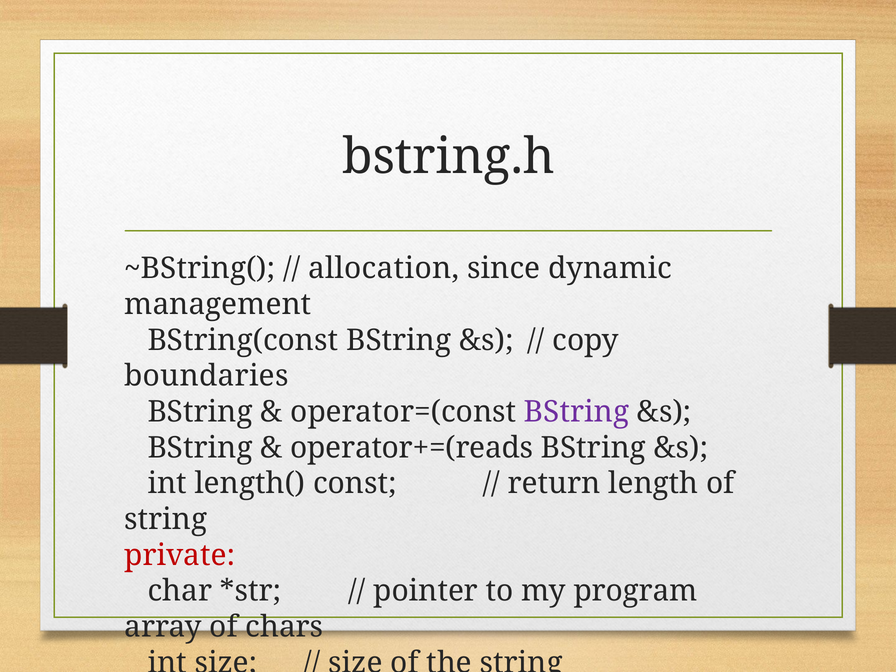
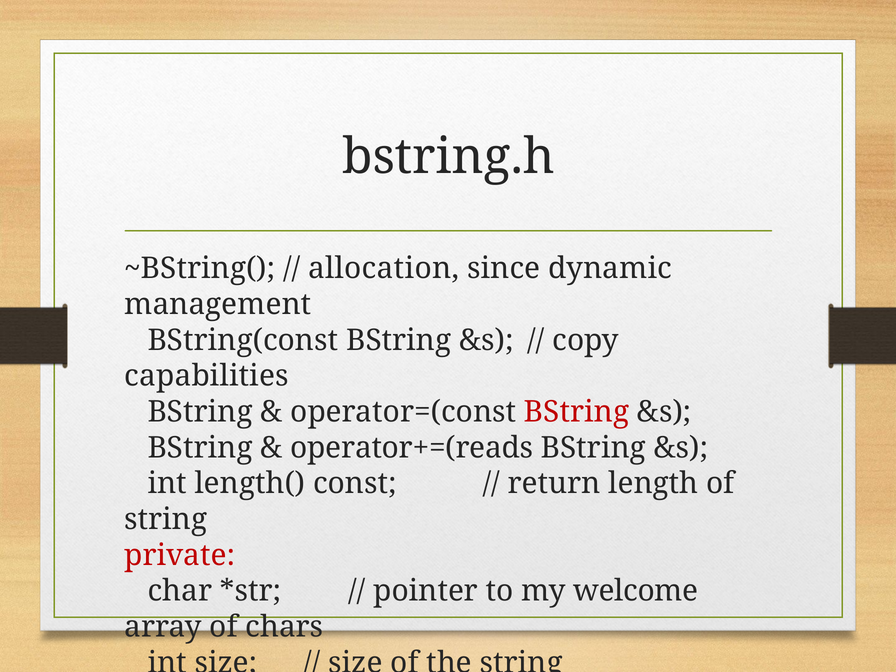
boundaries: boundaries -> capabilities (207, 376)
BString colour: purple -> red (577, 412)
program: program -> welcome (636, 591)
